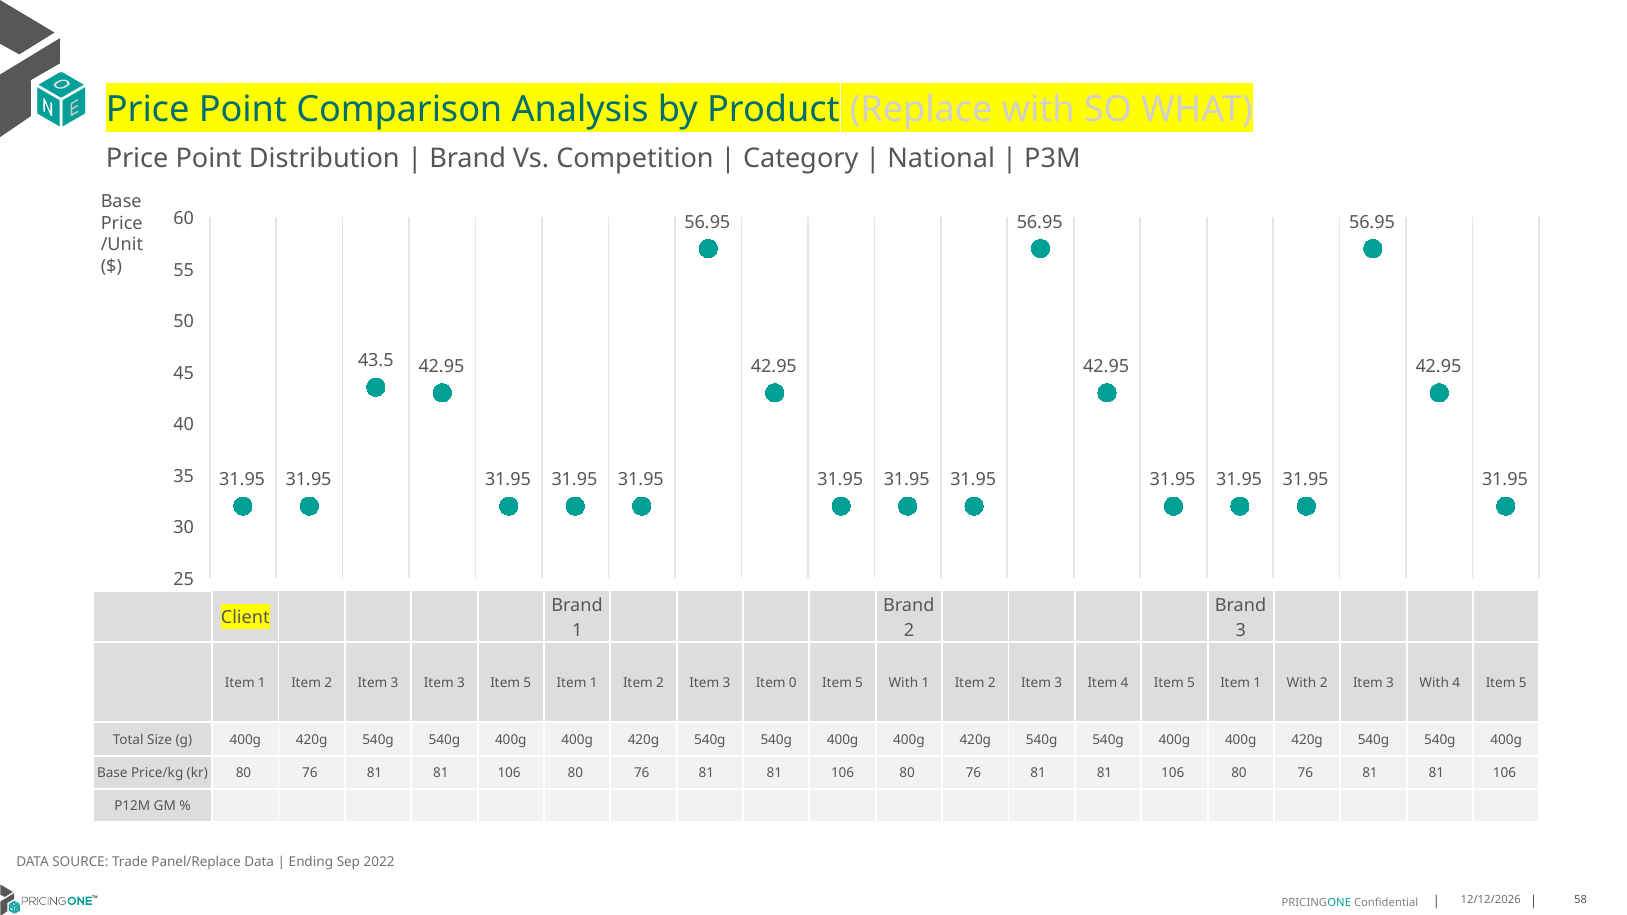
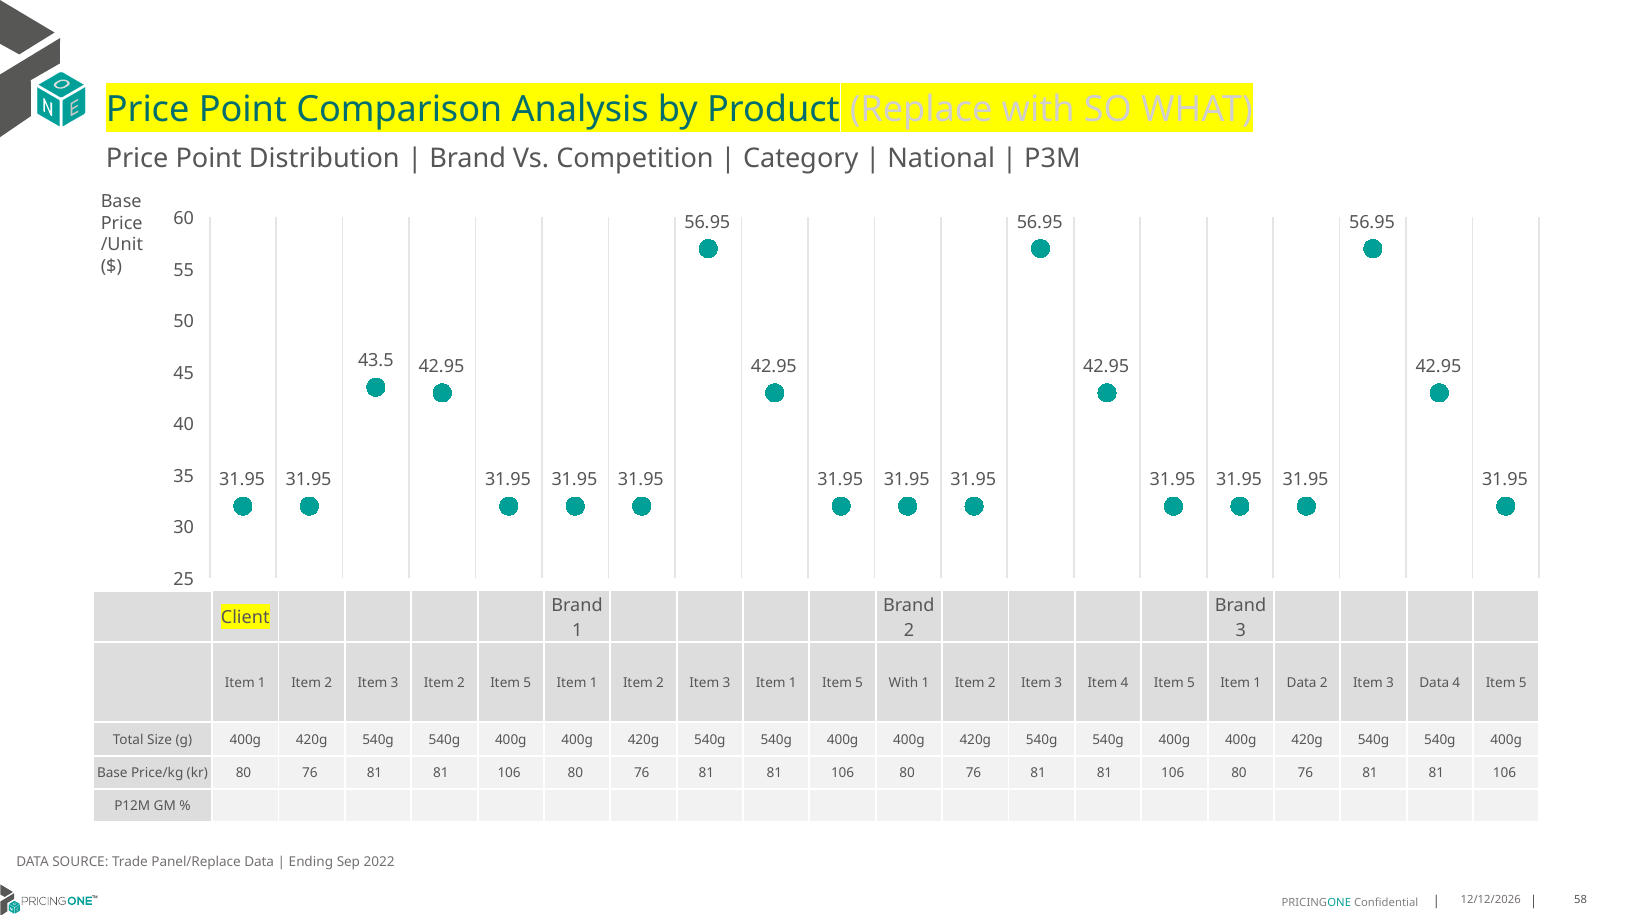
3 Item 3: 3 -> 2 (461, 683)
Item 3 Item 0: 0 -> 1 (793, 683)
1 With: With -> Data (1302, 683)
3 With: With -> Data (1434, 683)
